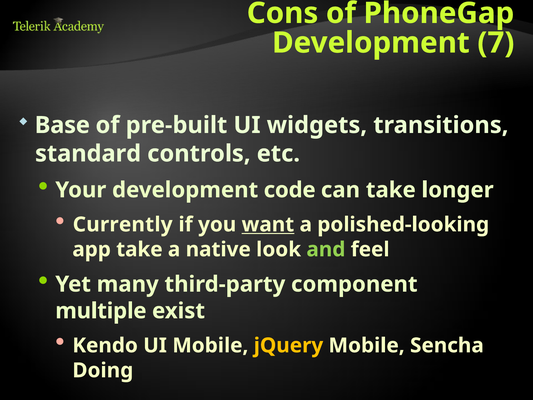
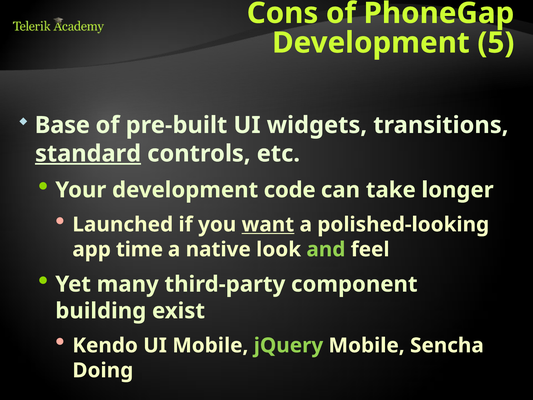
7: 7 -> 5 (496, 43)
standard underline: none -> present (88, 154)
Currently: Currently -> Launched (123, 224)
app take: take -> time (139, 249)
multiple: multiple -> building (101, 311)
jQuery colour: yellow -> light green (288, 345)
